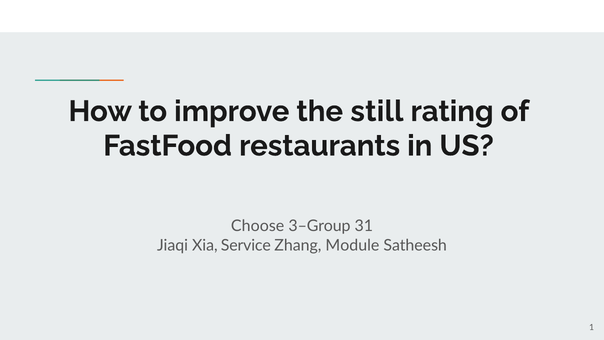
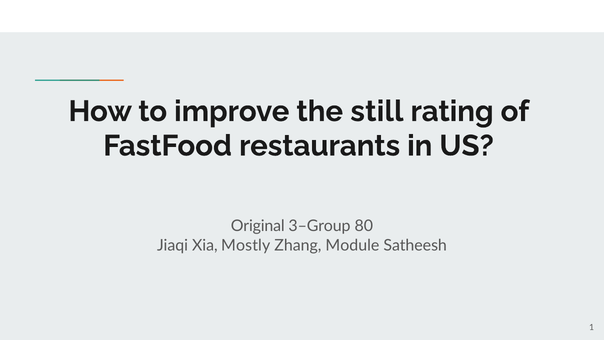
Choose: Choose -> Original (258, 226)
31: 31 -> 80 (364, 226)
Service: Service -> Mostly (246, 245)
